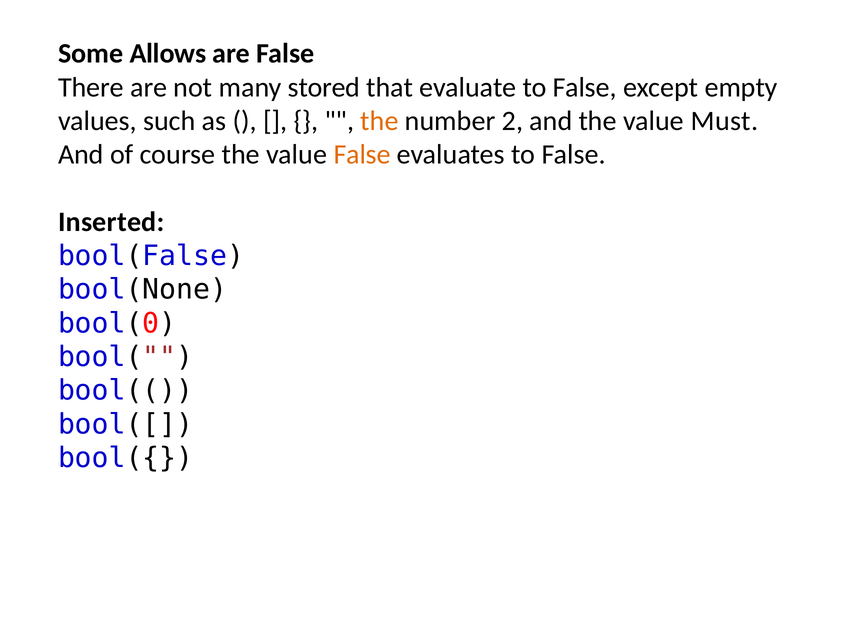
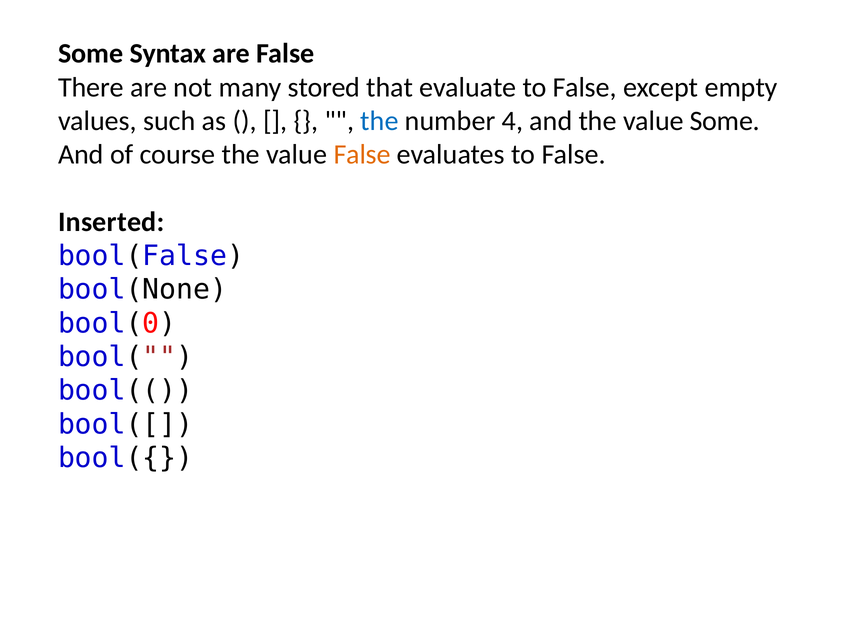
Allows: Allows -> Syntax (168, 54)
the colour: orange -> blue (380, 121)
2: 2 -> 4 (512, 121)
value Must: Must -> Some (725, 121)
